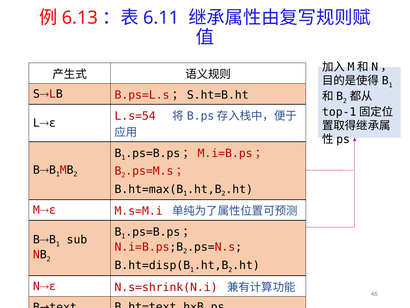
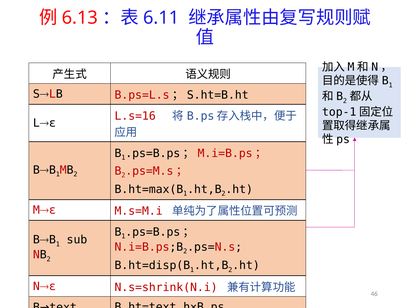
L.s=54: L.s=54 -> L.s=16 (135, 116)
